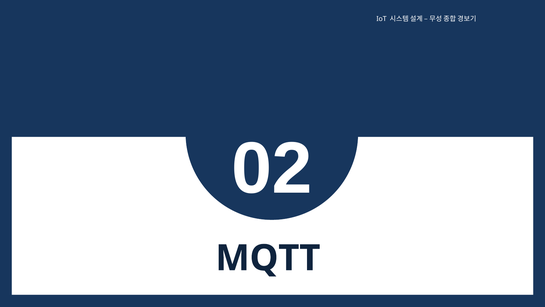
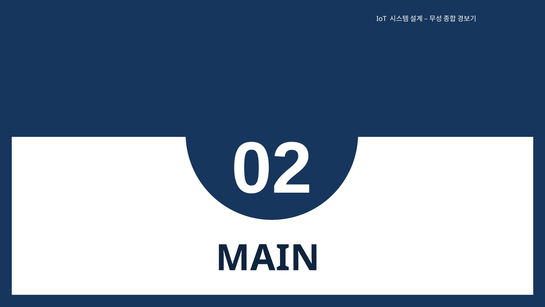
MQTT: MQTT -> MAIN (268, 258)
